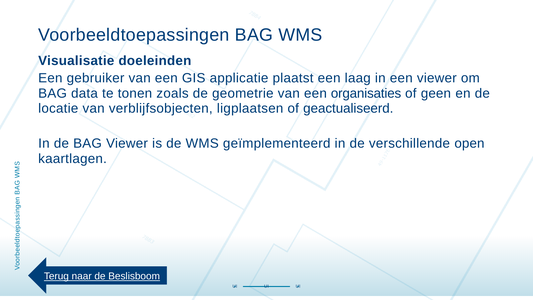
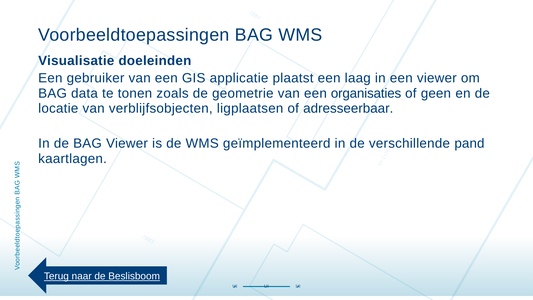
geactualiseerd: geactualiseerd -> adresseerbaar (348, 109)
open: open -> pand (469, 143)
